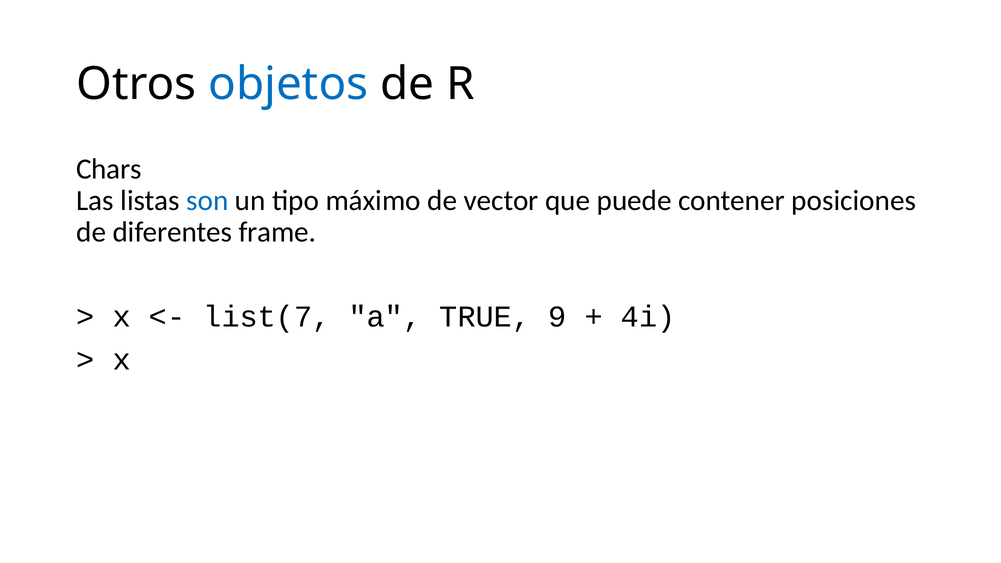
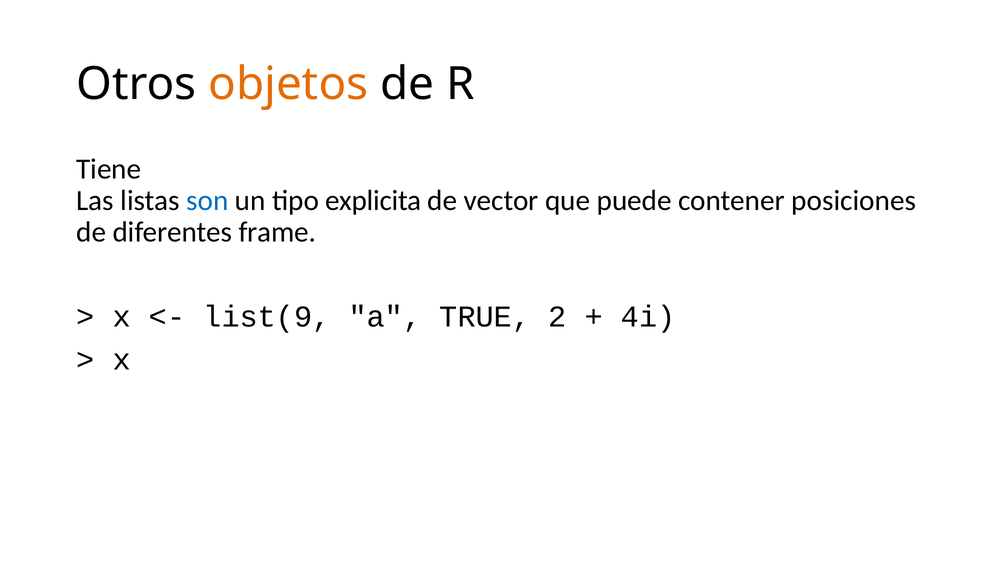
objetos colour: blue -> orange (288, 84)
Chars: Chars -> Tiene (109, 169)
máximo: máximo -> explicita (373, 201)
list(7: list(7 -> list(9 (267, 317)
9: 9 -> 2 (557, 317)
